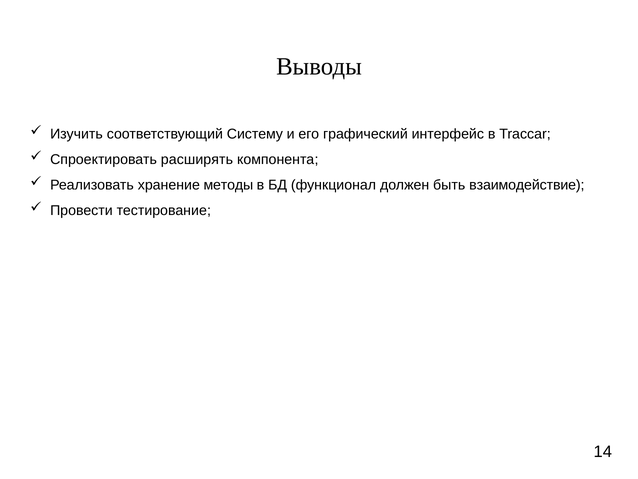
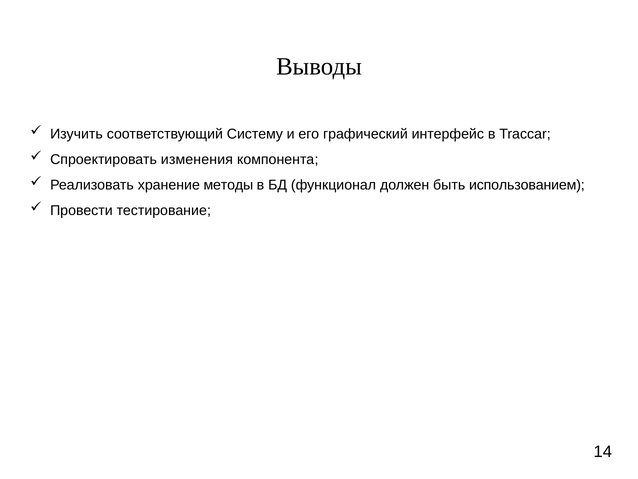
расширять: расширять -> изменения (197, 159)
взаимодействие: взаимодействие -> использованием (527, 185)
